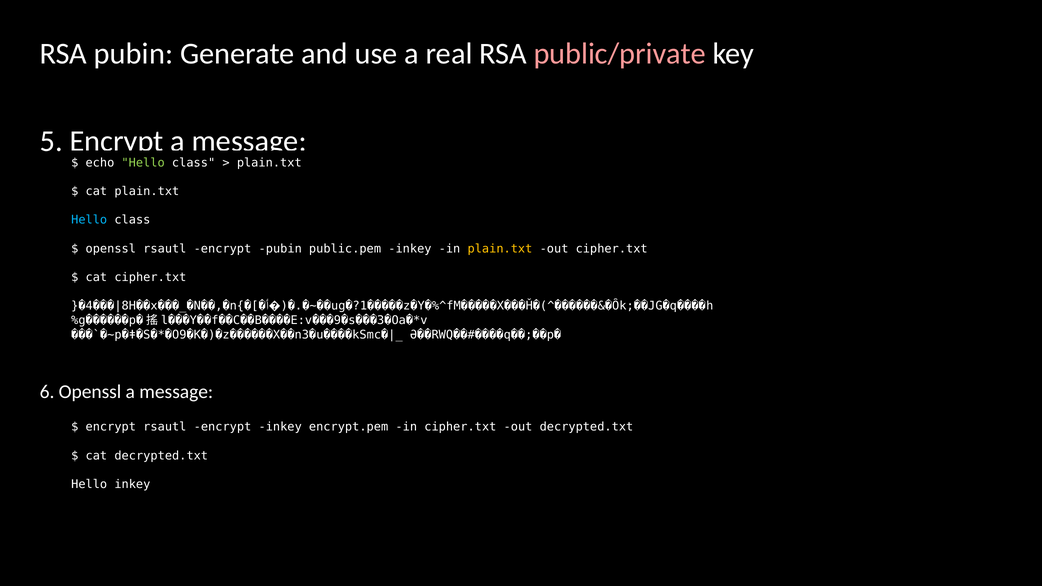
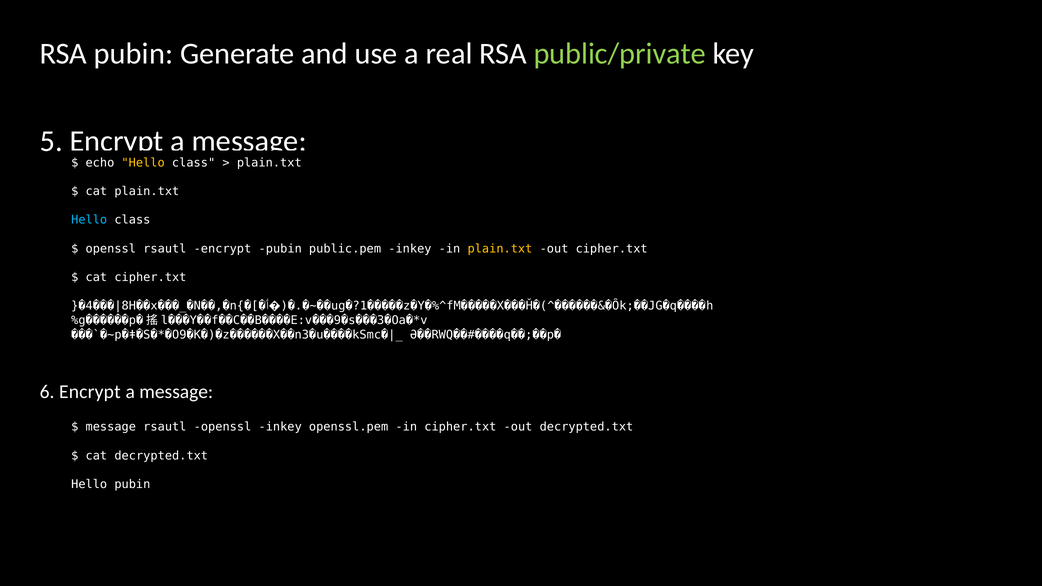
public/private colour: pink -> light green (620, 54)
Hello colour: light green -> yellow (143, 163)
6 Openssl: Openssl -> Encrypt (90, 392)
encrypt: encrypt -> message (111, 427)
encrypt: encrypt -> openssl (222, 427)
encrypt.pem: encrypt.pem -> openssl.pem (349, 427)
Hello inkey: inkey -> pubin (132, 484)
